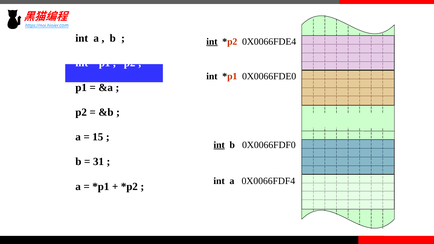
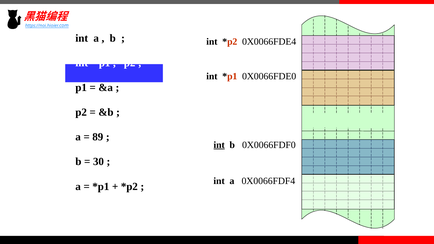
int underline: present -> none (212, 42)
15: 15 -> 89 (98, 137)
31: 31 -> 30 (98, 162)
